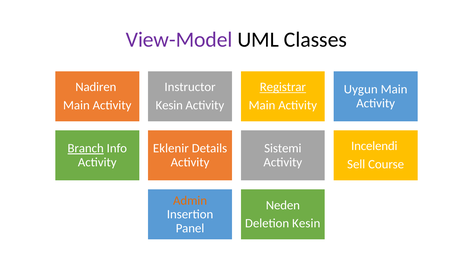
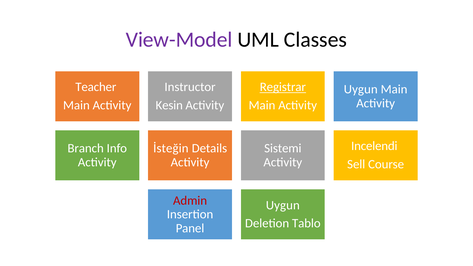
Nadiren: Nadiren -> Teacher (96, 87)
Branch underline: present -> none (86, 148)
Eklenir: Eklenir -> İsteğin (171, 148)
Admin colour: orange -> red (190, 201)
Neden: Neden -> Uygun (283, 205)
Deletion Kesin: Kesin -> Tablo (306, 223)
